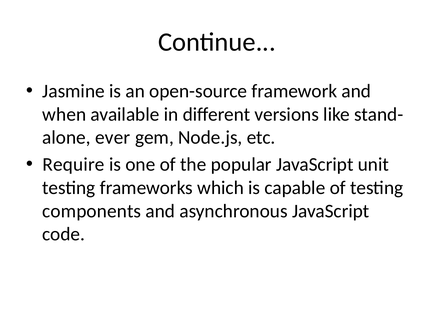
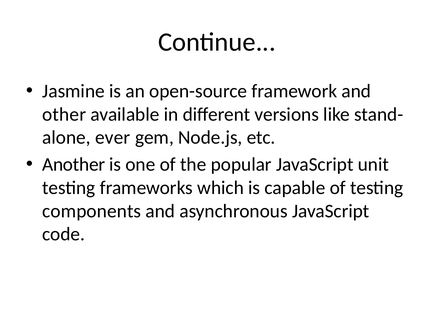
when: when -> other (64, 114)
Require: Require -> Another (74, 164)
